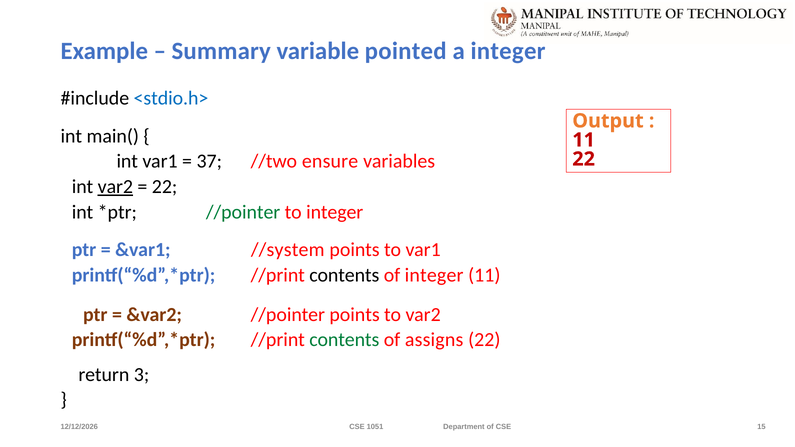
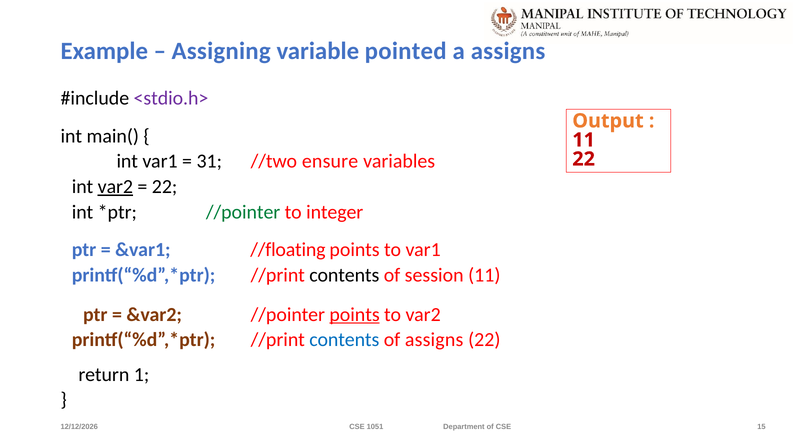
Summary: Summary -> Assigning (221, 51)
a integer: integer -> assigns (508, 51)
<stdio.h> colour: blue -> purple (171, 98)
37: 37 -> 31 (209, 161)
//system: //system -> //floating (288, 250)
of integer: integer -> session (434, 275)
points underline: none -> present (355, 315)
contents colour: green -> blue (344, 340)
3: 3 -> 1 (142, 375)
